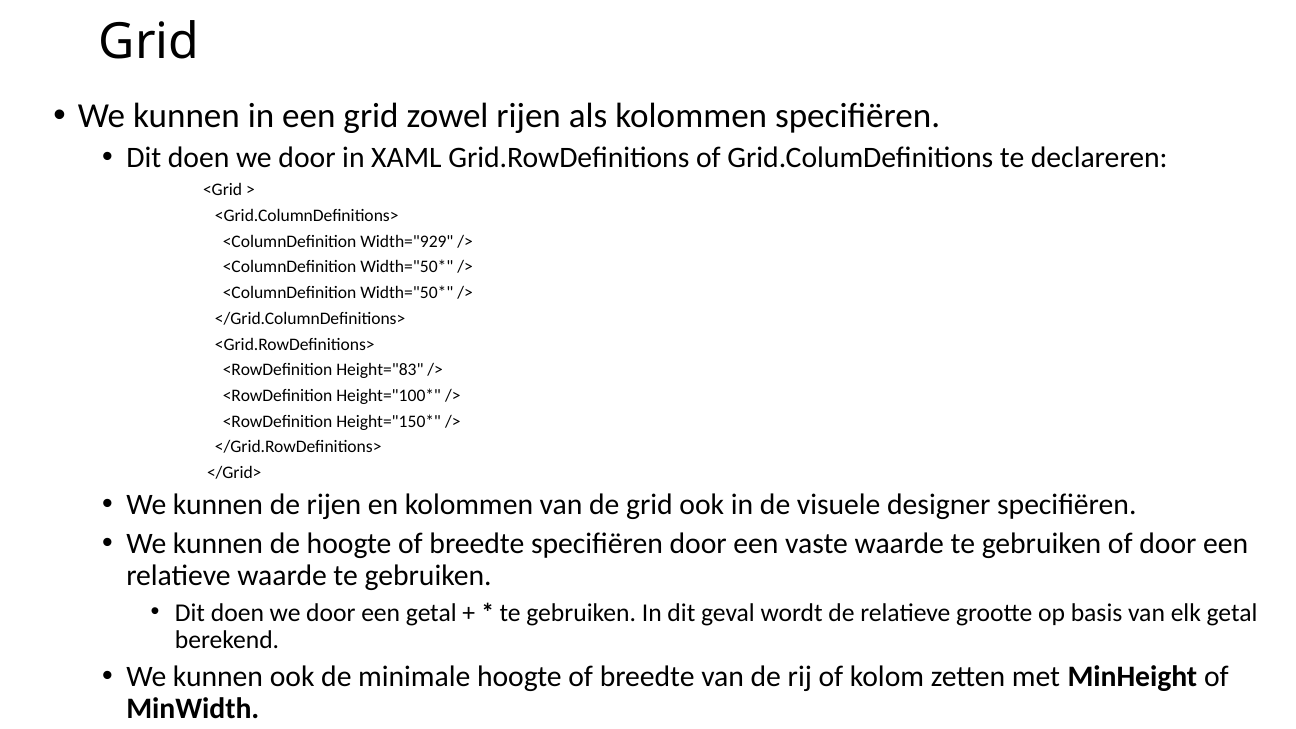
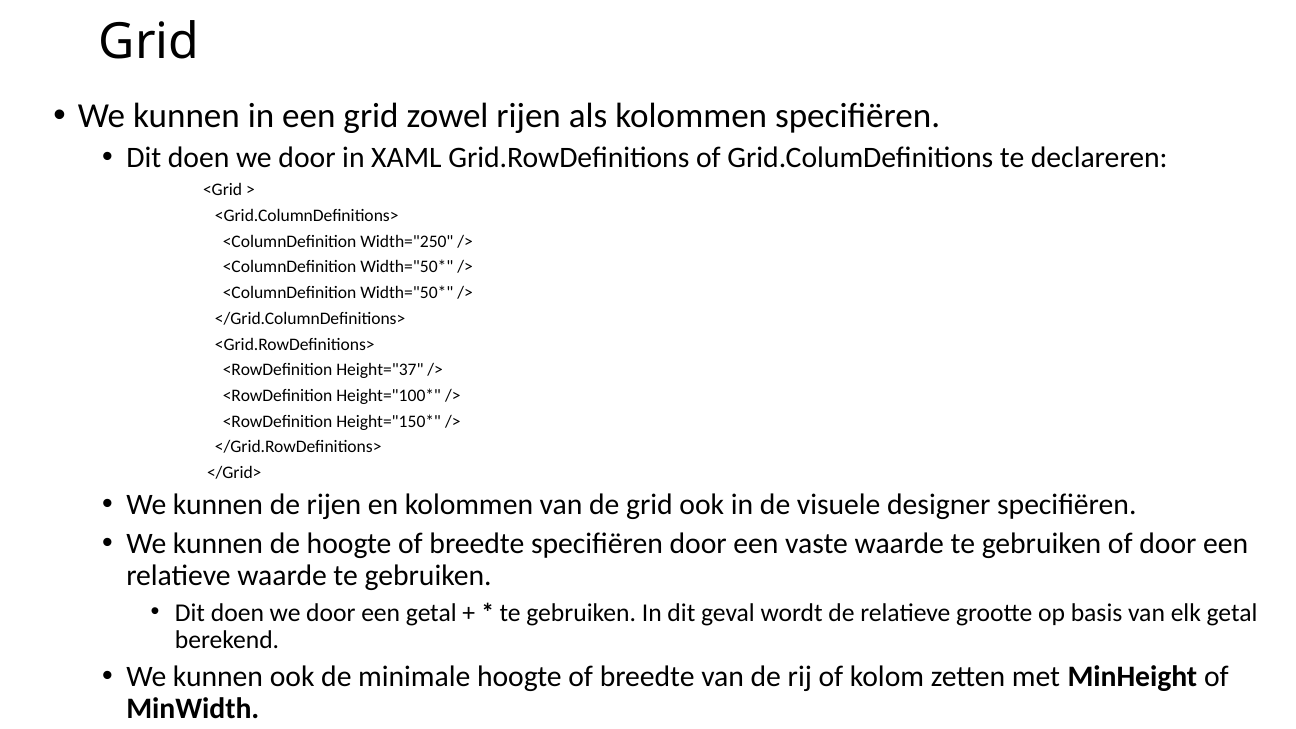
Width="929: Width="929 -> Width="250 (407, 241)
Height="83: Height="83 -> Height="37 (380, 370)
